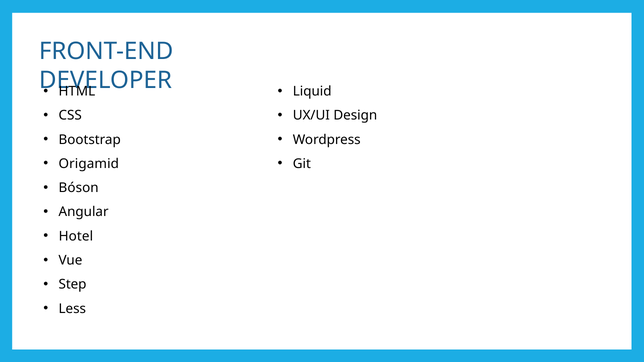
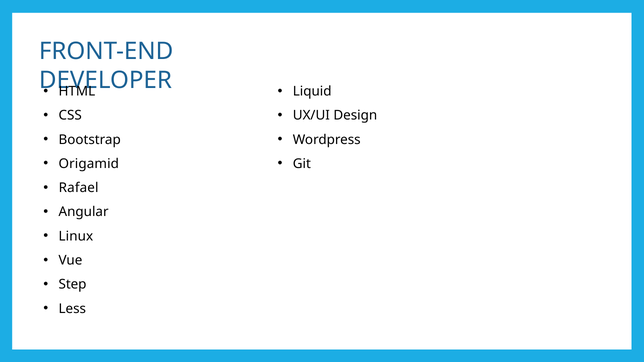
Bóson: Bóson -> Rafael (79, 188)
Hotel: Hotel -> Linux (76, 236)
